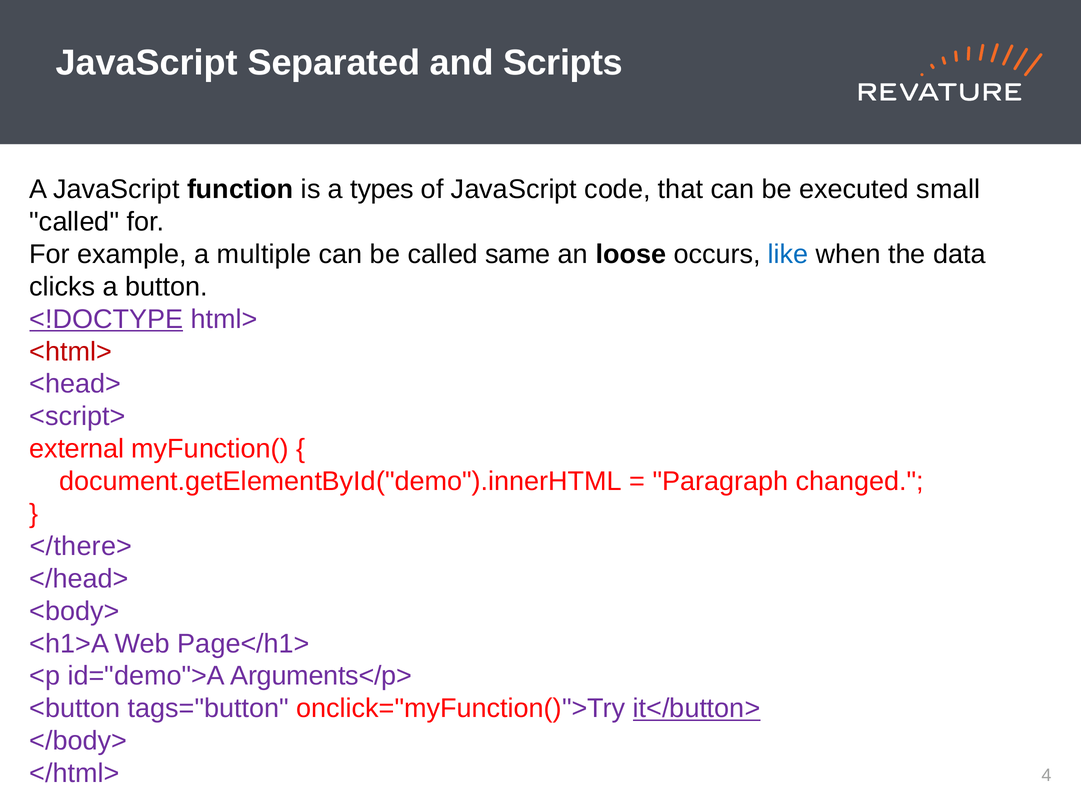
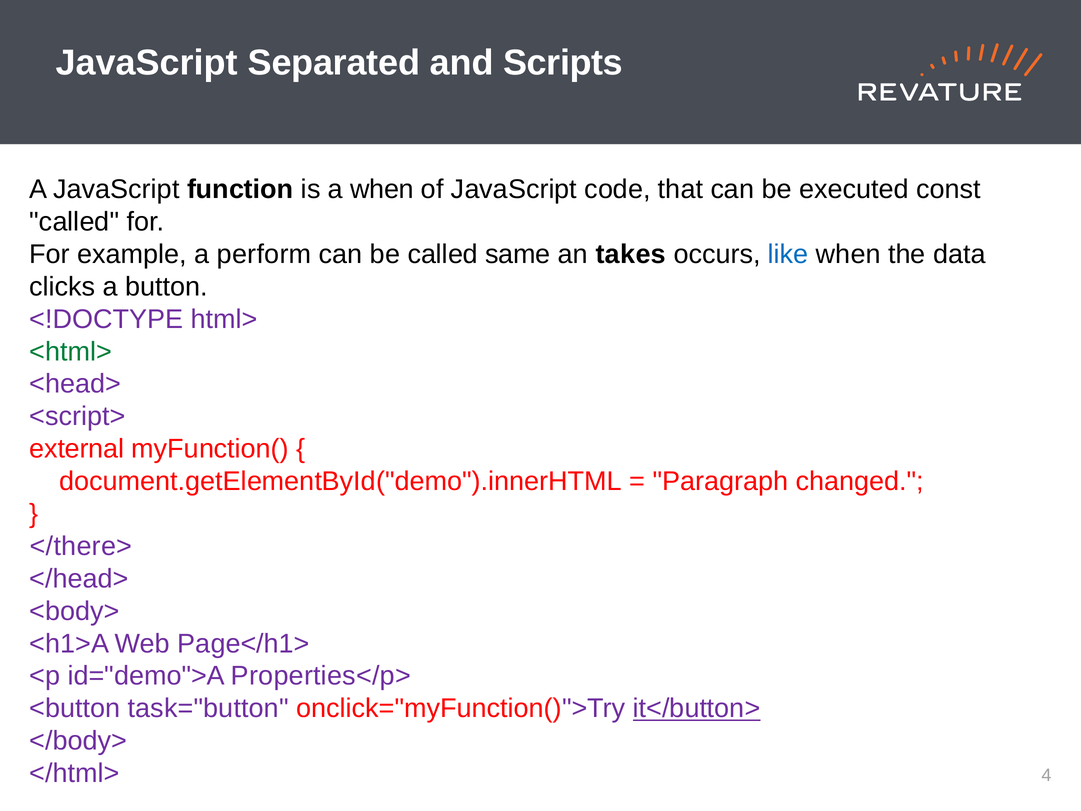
a types: types -> when (382, 189)
small: small -> const (949, 189)
multiple: multiple -> perform (264, 254)
loose: loose -> takes (631, 254)
<!DOCTYPE underline: present -> none (106, 319)
<html> colour: red -> green (71, 352)
Arguments</p>: Arguments</p> -> Properties</p> (321, 676)
tags="button: tags="button -> task="button (208, 708)
